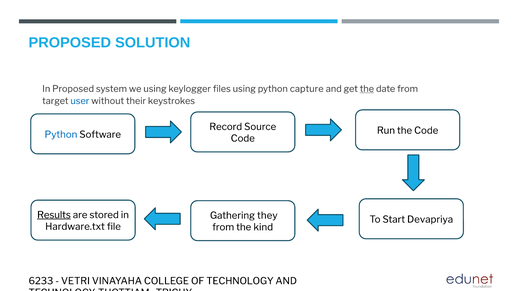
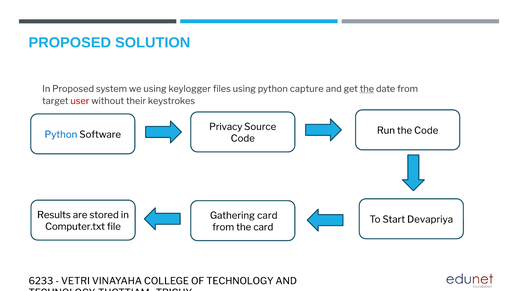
user colour: blue -> red (80, 101)
Record: Record -> Privacy (226, 127)
Results underline: present -> none (54, 215)
Gathering they: they -> card (267, 216)
Hardware.txt: Hardware.txt -> Computer.txt (75, 227)
the kind: kind -> card (263, 227)
